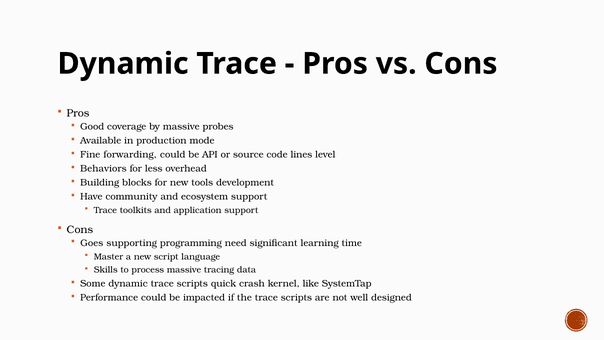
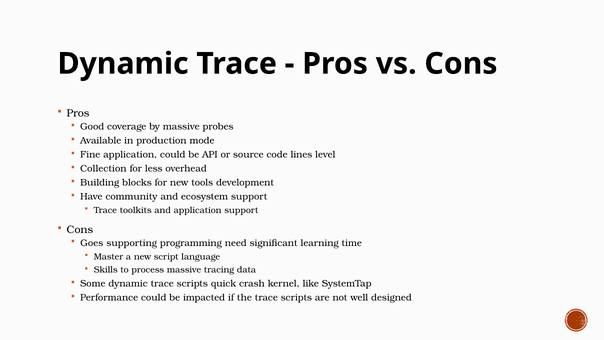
Fine forwarding: forwarding -> application (130, 154)
Behaviors: Behaviors -> Collection (103, 168)
